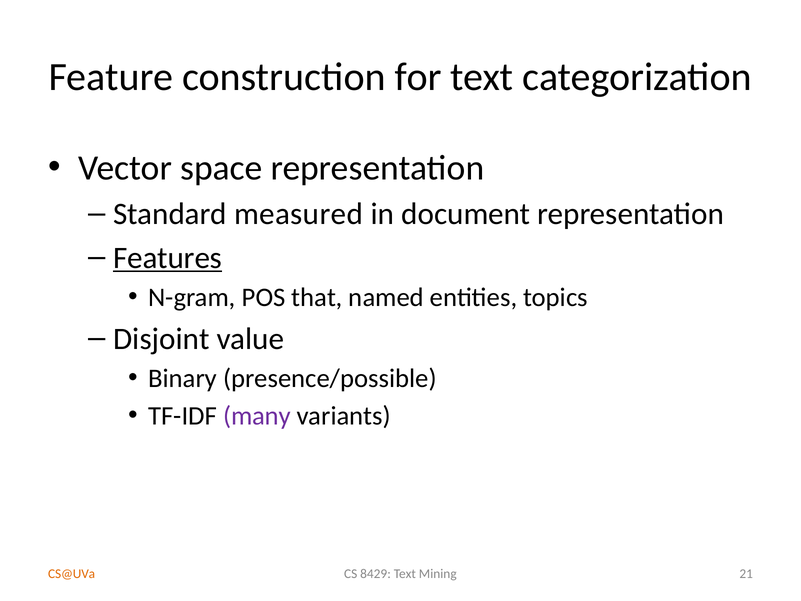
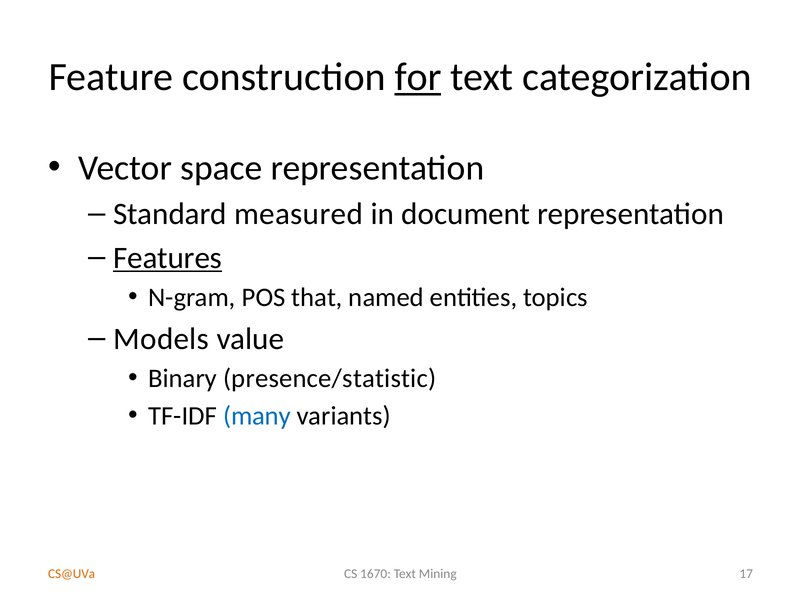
for underline: none -> present (418, 77)
Disjoint: Disjoint -> Models (161, 339)
presence/possible: presence/possible -> presence/statistic (330, 378)
many colour: purple -> blue (257, 416)
8429: 8429 -> 1670 (376, 574)
21: 21 -> 17 (746, 574)
